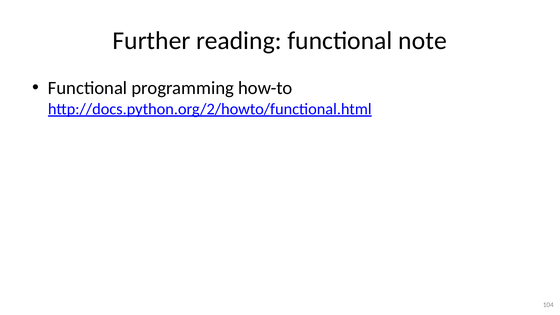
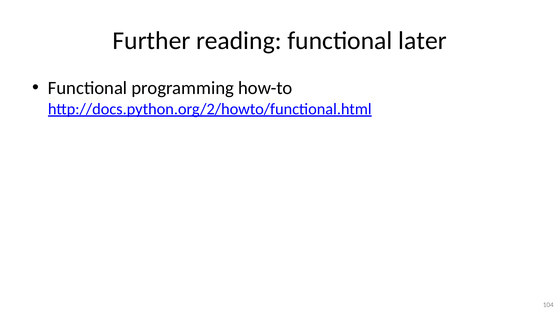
note: note -> later (423, 41)
